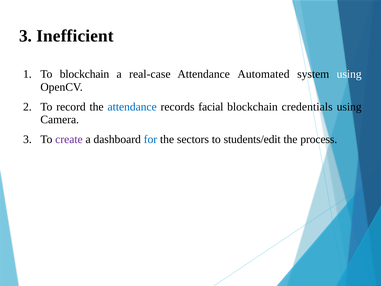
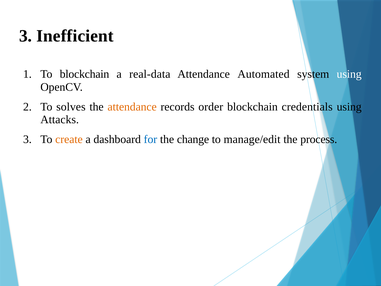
real-case: real-case -> real-data (150, 74)
record: record -> solves (71, 107)
attendance colour: blue -> orange (132, 107)
facial: facial -> order (211, 107)
Camera: Camera -> Attacks (60, 119)
create colour: purple -> orange (69, 139)
sectors: sectors -> change (193, 139)
students/edit: students/edit -> manage/edit (252, 139)
